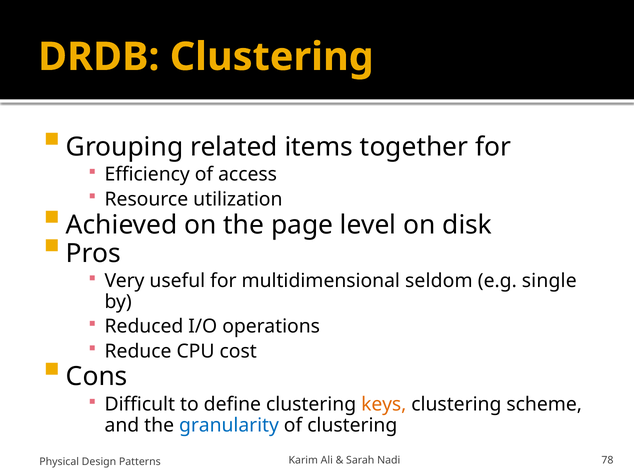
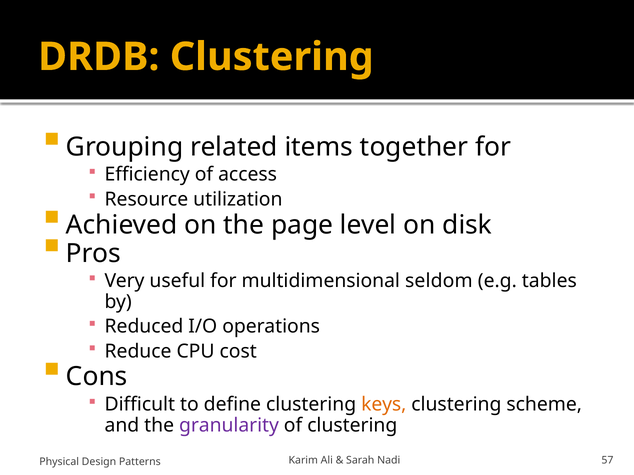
single: single -> tables (549, 281)
granularity colour: blue -> purple (229, 426)
78: 78 -> 57 (607, 461)
